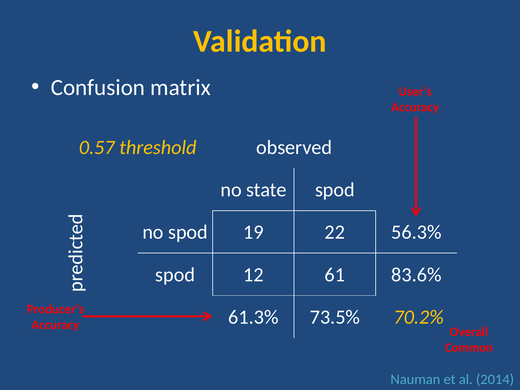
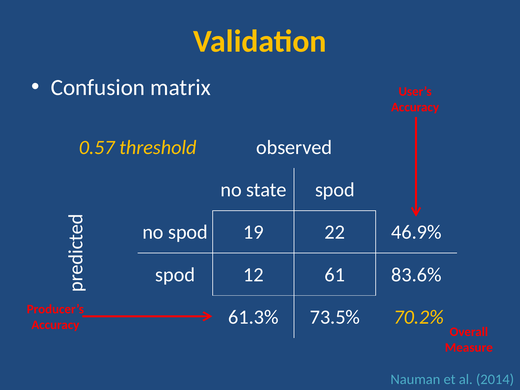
56.3%: 56.3% -> 46.9% (416, 232)
Common: Common -> Measure (469, 348)
